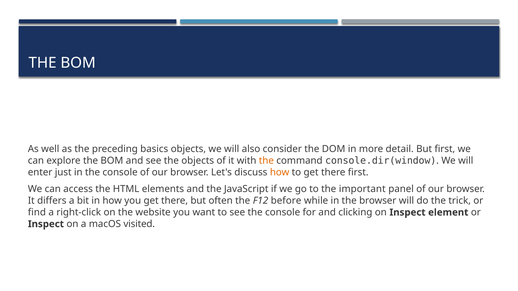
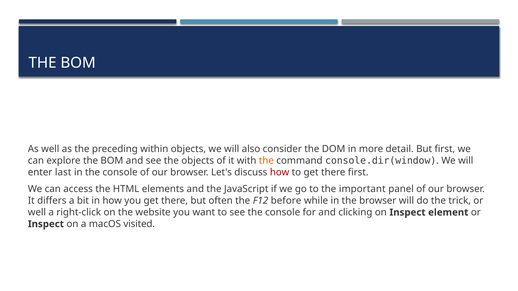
basics: basics -> within (154, 149)
just: just -> last (63, 172)
how colour: orange -> red (280, 172)
find: find -> well (37, 213)
